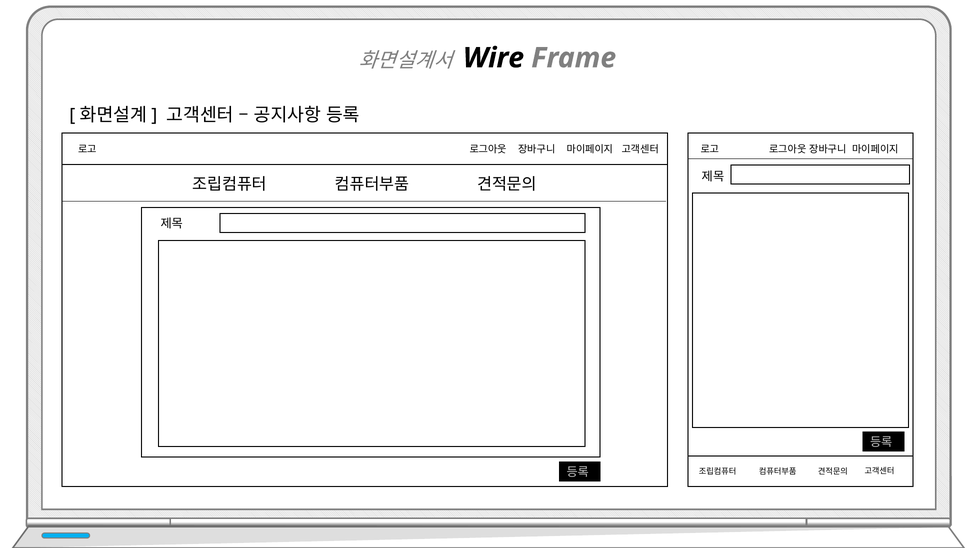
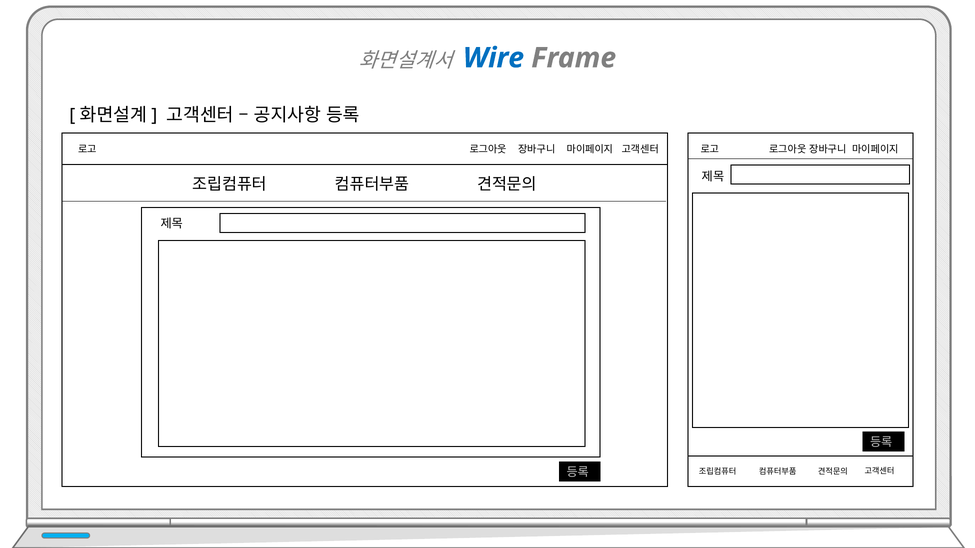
Wire colour: black -> blue (494, 58)
